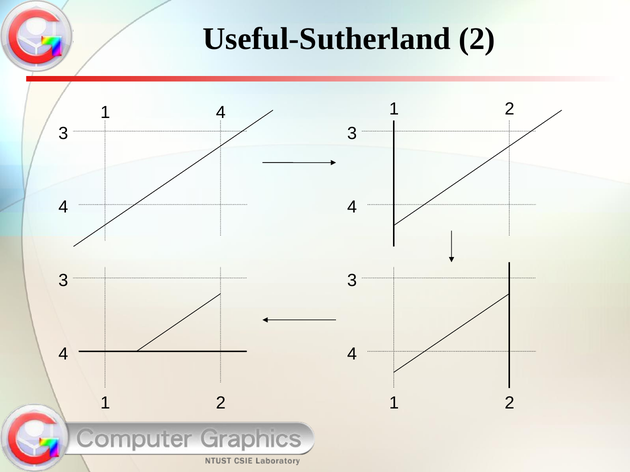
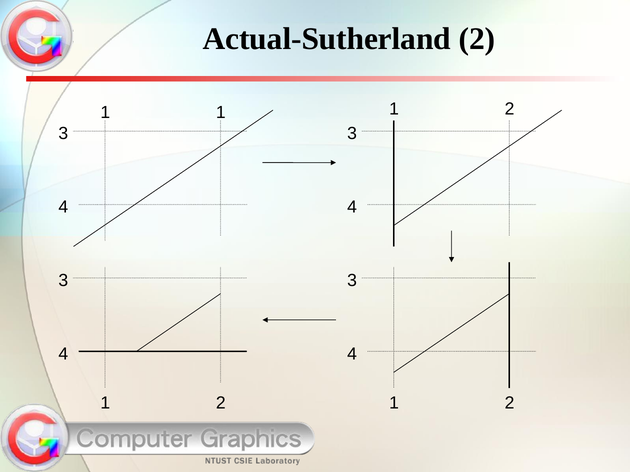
Useful-Sutherland: Useful-Sutherland -> Actual-Sutherland (327, 39)
1 4: 4 -> 1 (221, 113)
